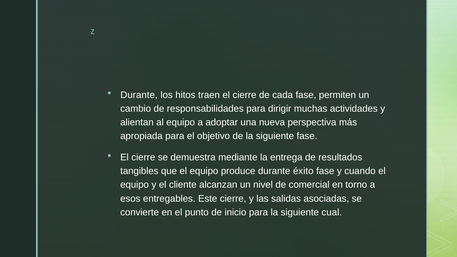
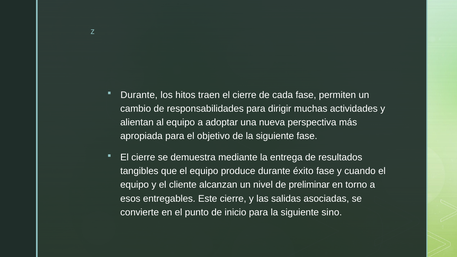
comercial: comercial -> preliminar (309, 185)
cual: cual -> sino (332, 212)
